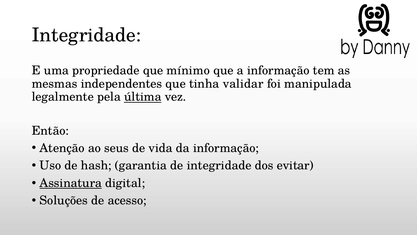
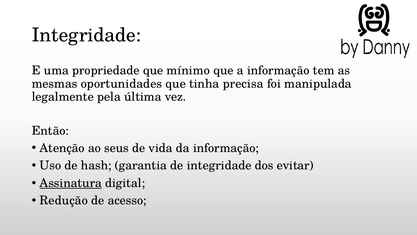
independentes: independentes -> oportunidades (121, 84)
validar: validar -> precisa (243, 84)
última underline: present -> none (143, 97)
Soluções: Soluções -> Redução (64, 200)
